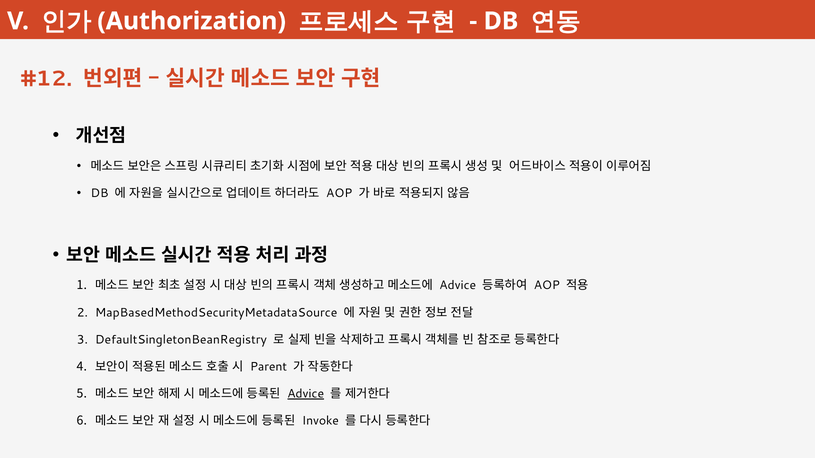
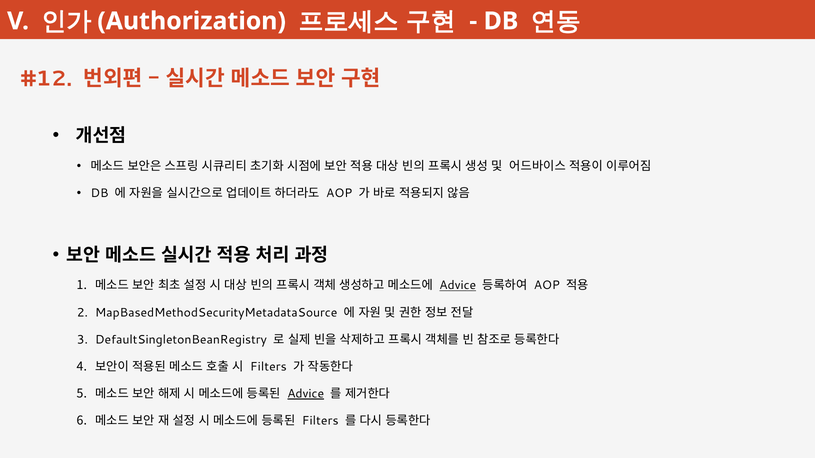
Advice underline: none -> present (458, 286)
Parent: Parent -> Filters (268, 367)
Invoke: Invoke -> Filters (320, 421)
